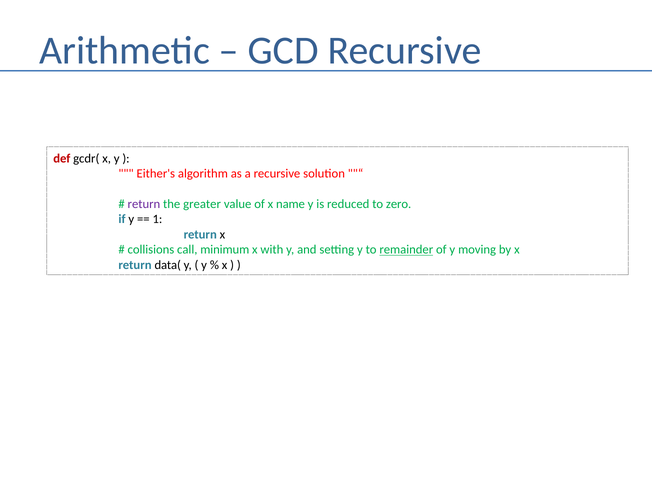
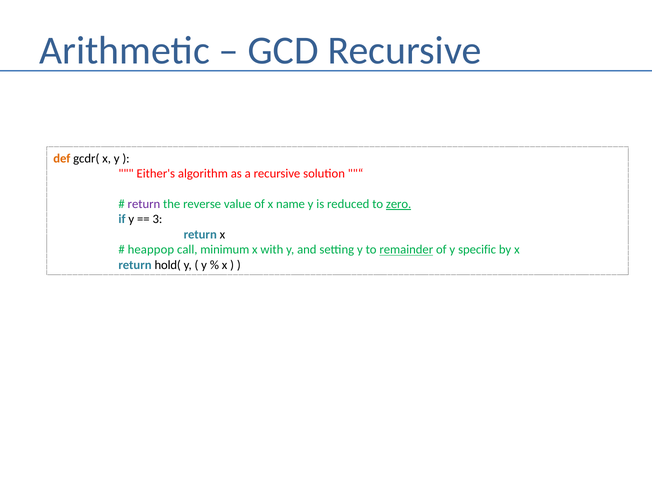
def colour: red -> orange (62, 158)
greater: greater -> reverse (202, 204)
zero underline: none -> present (399, 204)
1: 1 -> 3 (157, 219)
collisions: collisions -> heappop (151, 250)
moving: moving -> specific (477, 250)
data(: data( -> hold( (168, 265)
